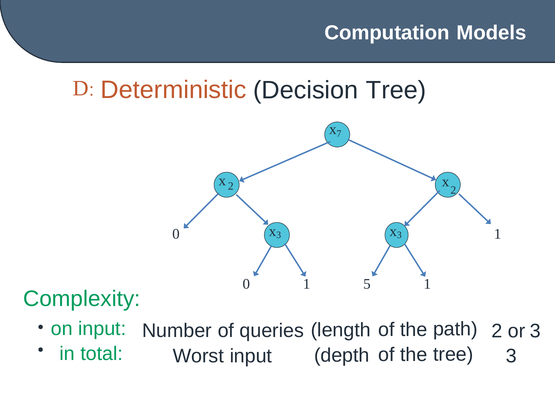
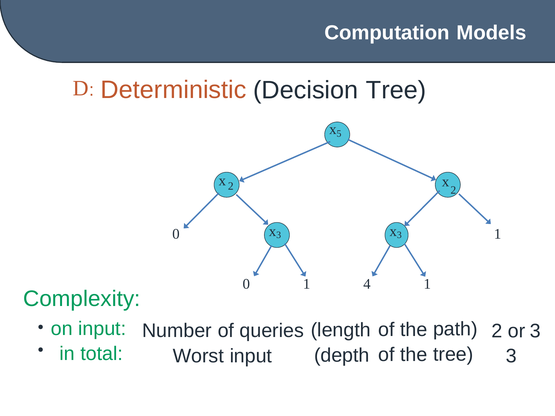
7: 7 -> 5 (339, 134)
5: 5 -> 4 (367, 284)
